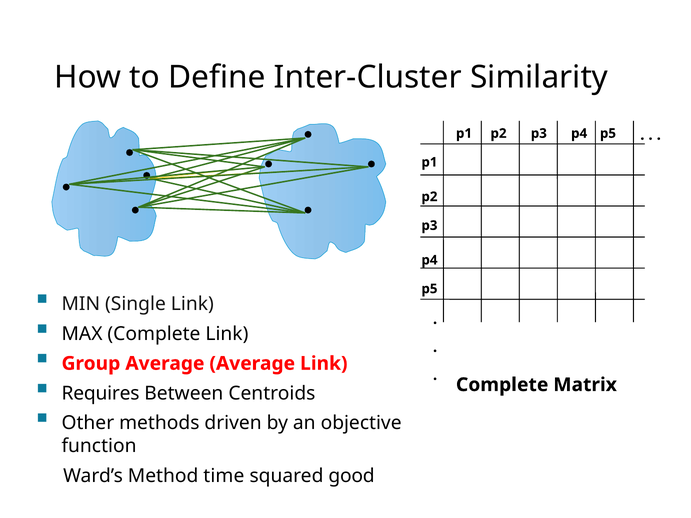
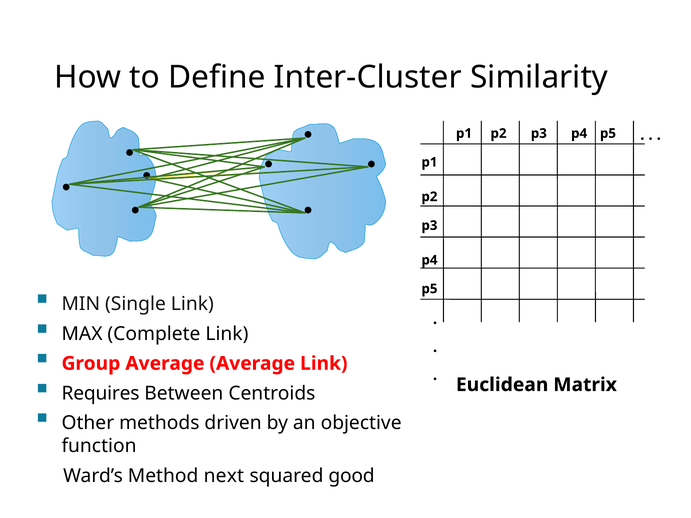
Complete: Complete -> Euclidean (502, 385)
time: time -> next (224, 476)
